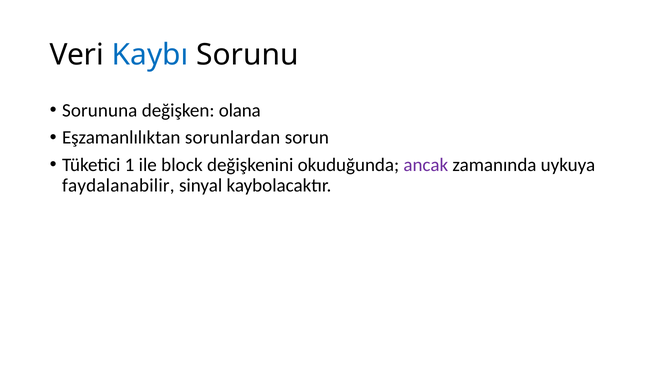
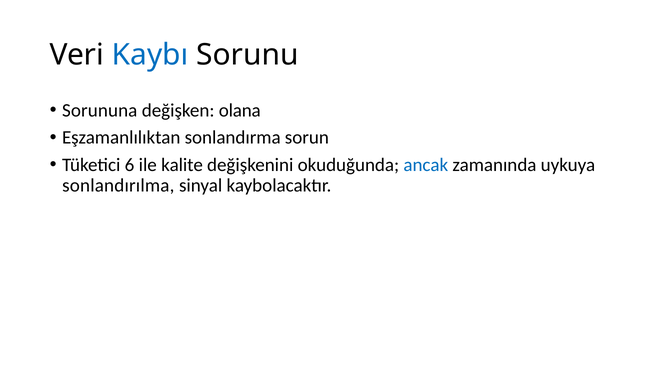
sorunlardan: sorunlardan -> sonlandırma (233, 138)
1: 1 -> 6 (130, 165)
block: block -> kalite (182, 165)
ancak colour: purple -> blue (426, 165)
faydalanabilir: faydalanabilir -> sonlandırılma (118, 186)
